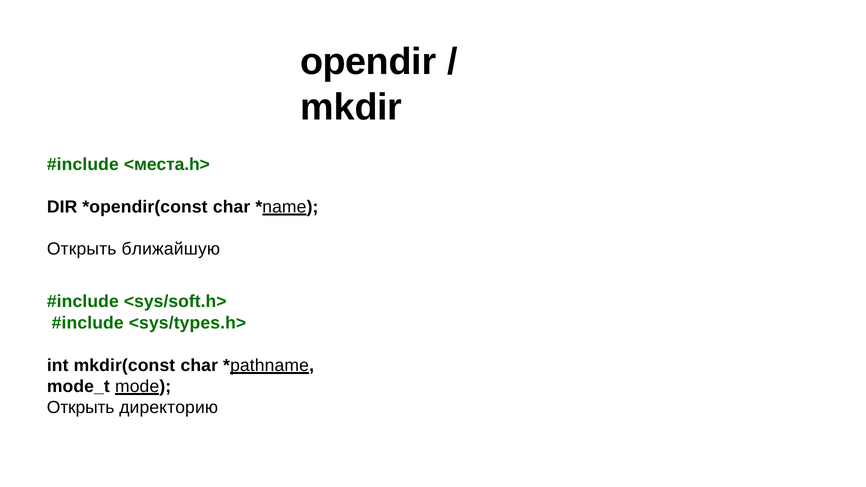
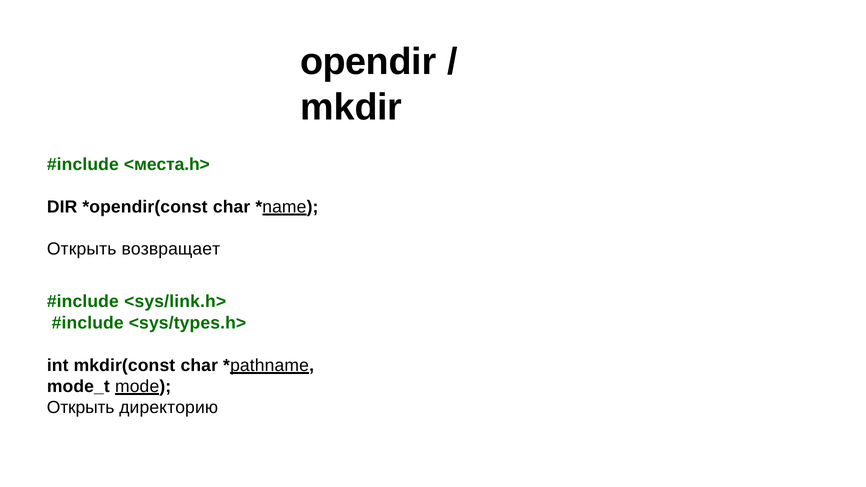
ближайшую: ближайшую -> возвращает (171, 249)
<sys/soft.h>: <sys/soft.h> -> <sys/link.h> (175, 302)
